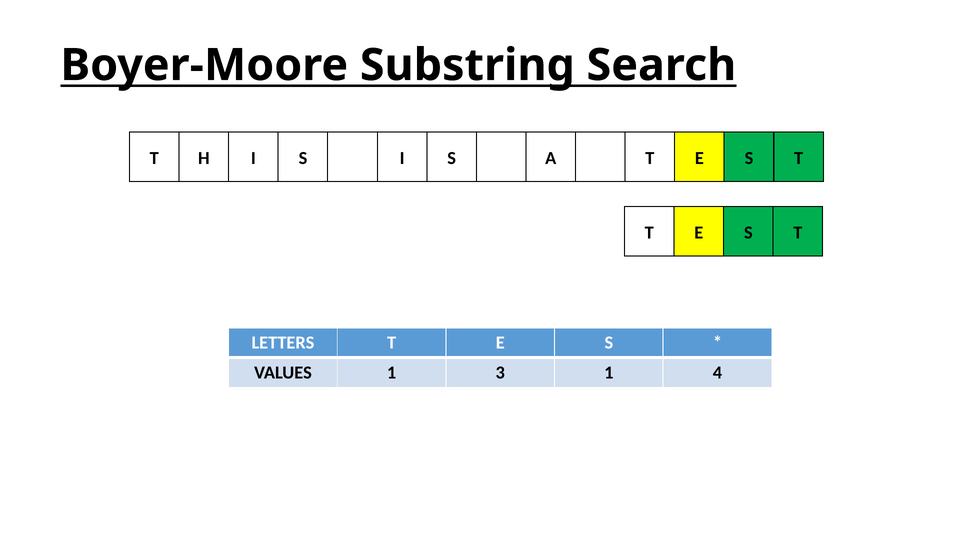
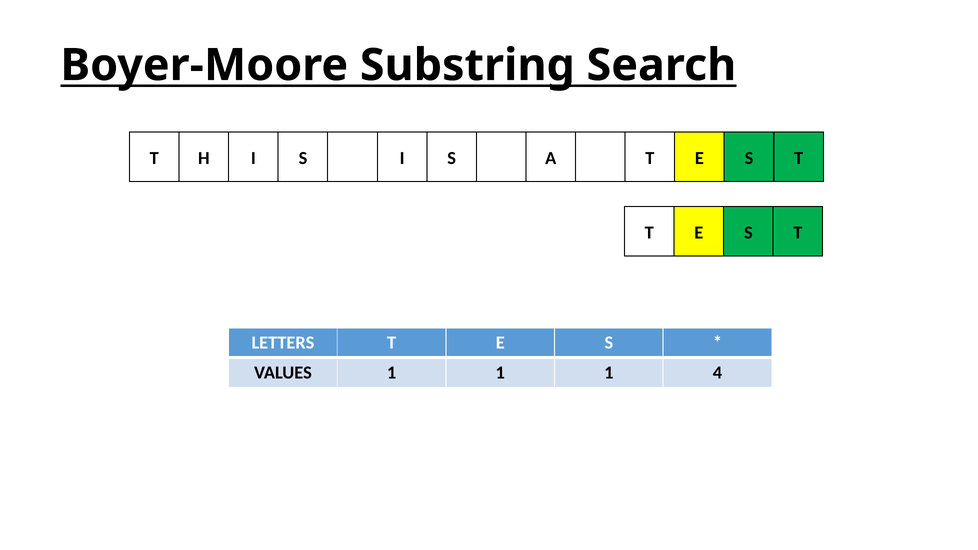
VALUES 1 3: 3 -> 1 (500, 373)
